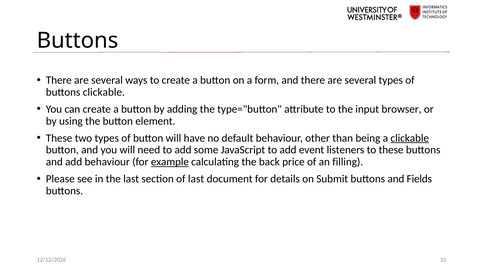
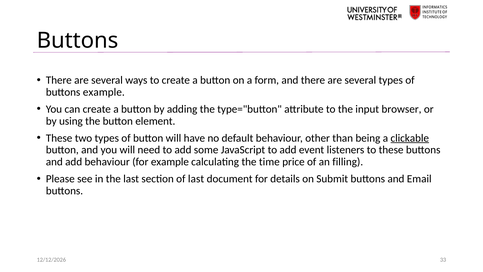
buttons clickable: clickable -> example (104, 92)
example underline: present -> none (170, 162)
back: back -> time (269, 162)
Fields: Fields -> Email (419, 179)
